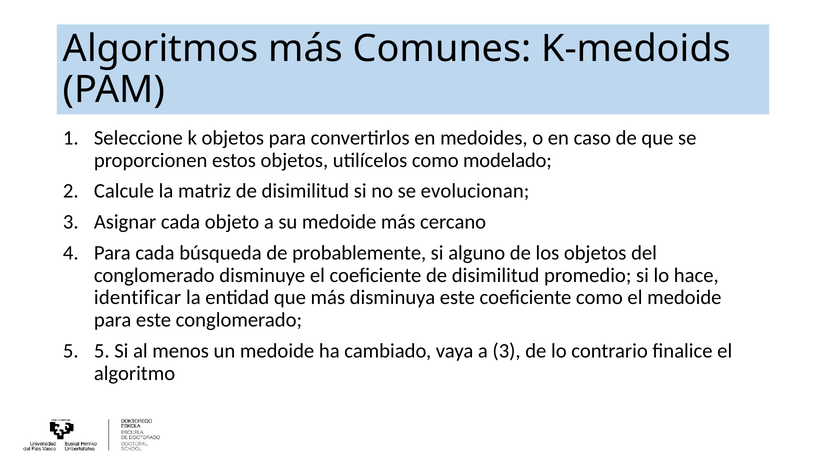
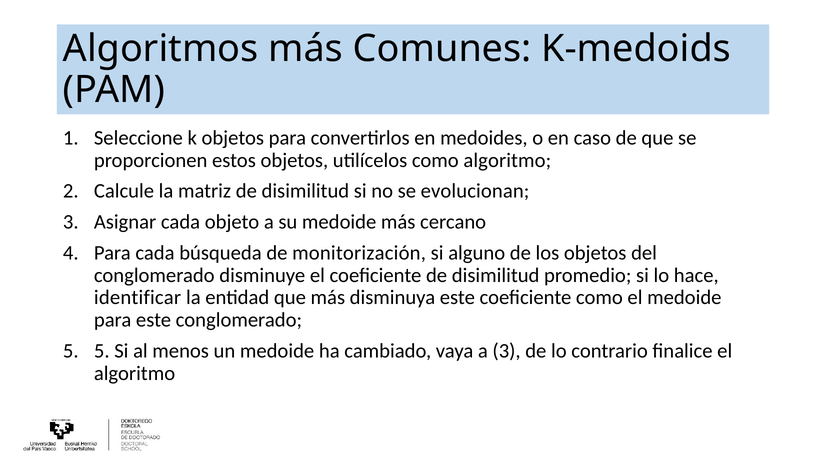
como modelado: modelado -> algoritmo (507, 160)
probablemente: probablemente -> monitorización (359, 253)
